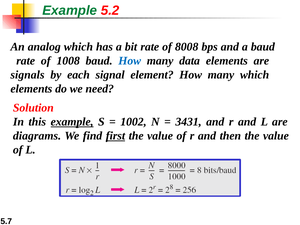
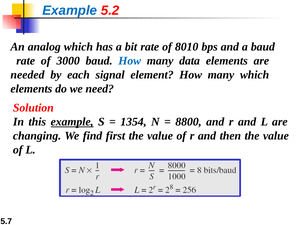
Example colour: green -> blue (70, 10)
8008: 8008 -> 8010 (187, 47)
1008: 1008 -> 3000 (68, 61)
signals: signals -> needed (27, 75)
1002: 1002 -> 1354 (133, 122)
3431: 3431 -> 8800 (188, 122)
diagrams: diagrams -> changing (37, 136)
first underline: present -> none (115, 136)
